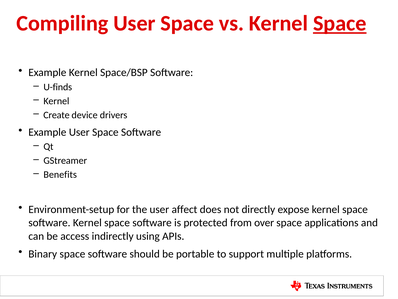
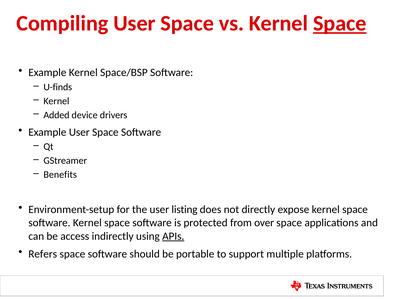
Create: Create -> Added (56, 115)
affect: affect -> listing (185, 209)
APIs underline: none -> present (173, 236)
Binary: Binary -> Refers (43, 253)
